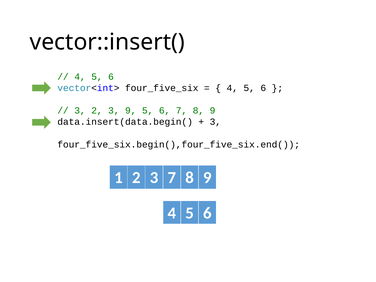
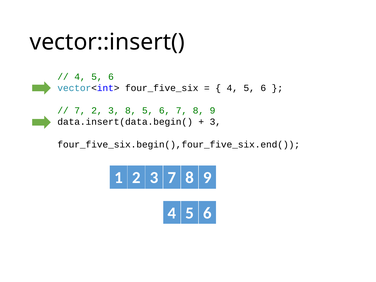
3: 3 -> 7 (80, 111)
3 9: 9 -> 8 (131, 111)
